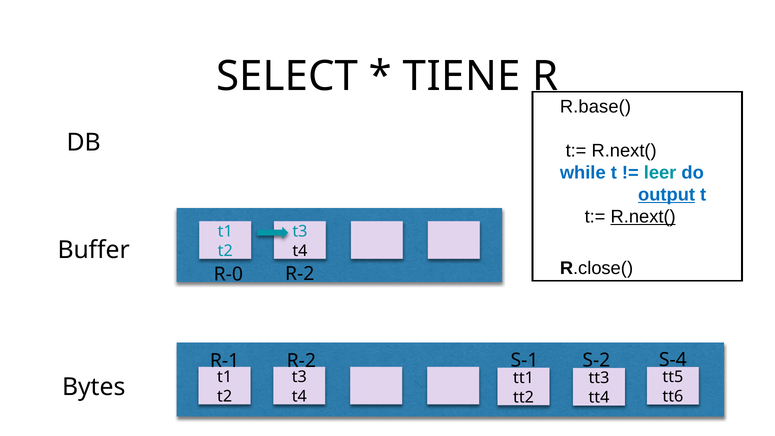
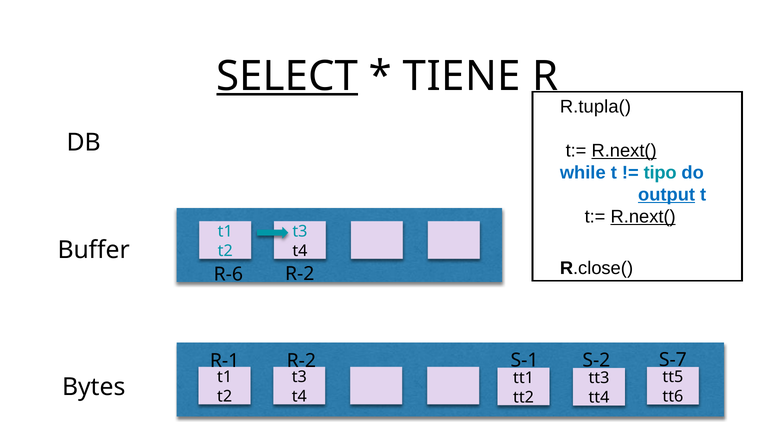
SELECT underline: none -> present (287, 76)
R.base(: R.base( -> R.tupla( (595, 107)
R.next( underline: none -> present (624, 151)
leer: leer -> tipo (660, 173)
R-0: R-0 -> R-6 (228, 274)
S-4: S-4 -> S-7 (673, 360)
